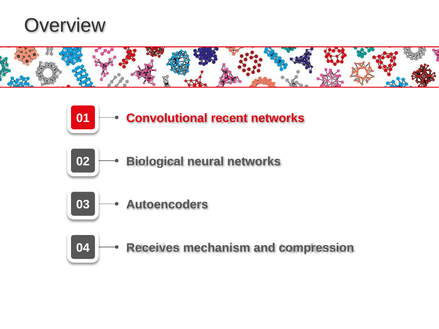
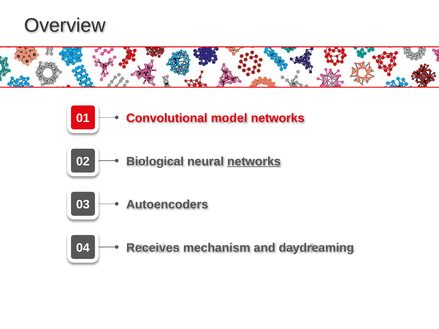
recent: recent -> model (229, 118)
networks underline: none -> present (254, 162)
compression: compression -> daydreaming (316, 248)
